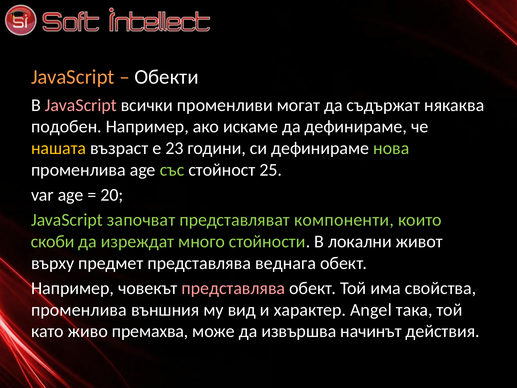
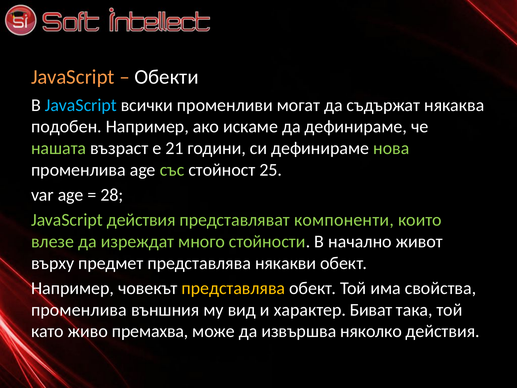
JavaScript colour: pink -> light blue (81, 105)
нашата colour: yellow -> light green (59, 148)
23: 23 -> 21 (174, 148)
20: 20 -> 28 (112, 195)
JavaScript започват: започват -> действия (141, 220)
скоби: скоби -> влезе (53, 241)
локални: локални -> начално (360, 241)
веднага: веднага -> някакви (286, 263)
представлява colour: pink -> yellow (233, 288)
Angel: Angel -> Биват (371, 310)
начинът: начинът -> няколко (371, 331)
